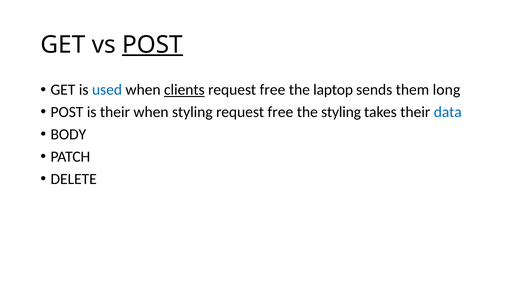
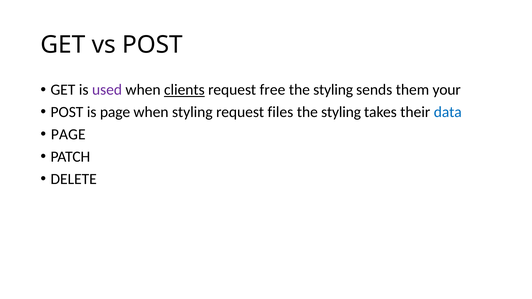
POST underline: present -> none (152, 45)
used colour: blue -> purple (107, 90)
laptop: laptop -> styling (333, 90)
long: long -> your (447, 90)
is their: their -> page (115, 112)
free: free -> files (280, 112)
BODY: BODY -> PAGE (68, 135)
